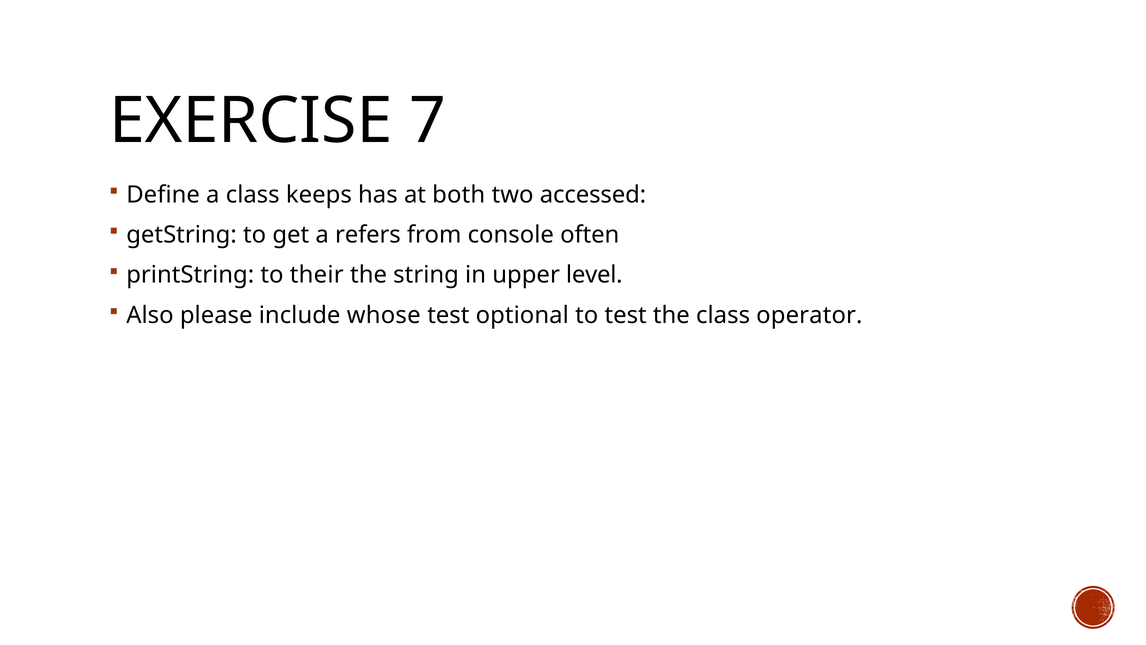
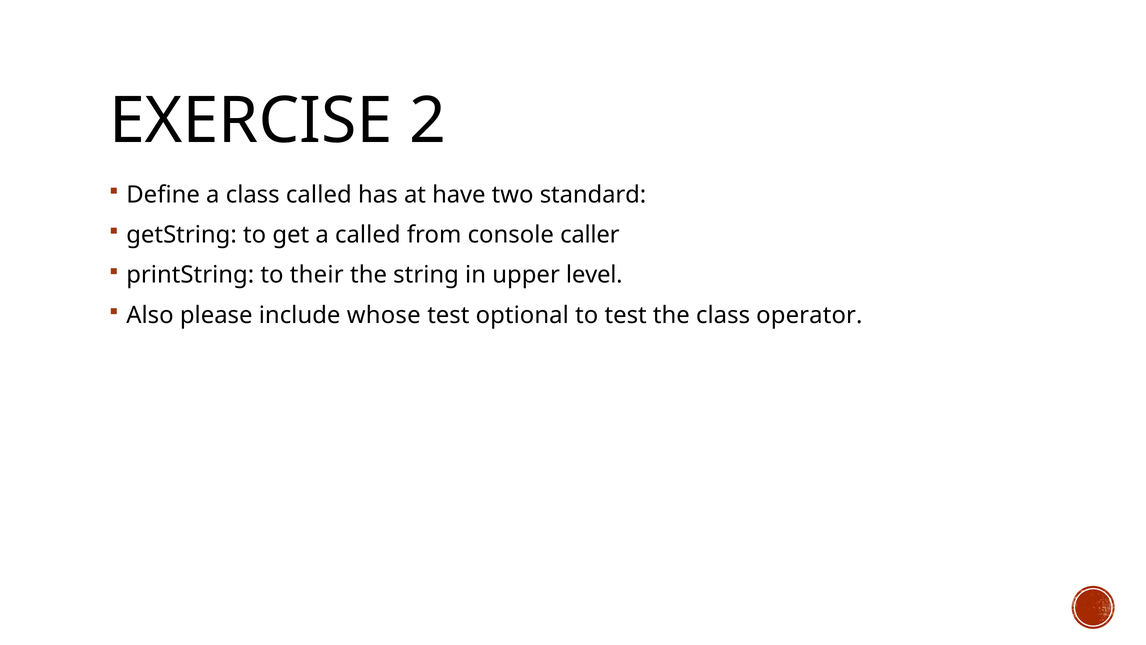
7: 7 -> 2 (428, 121)
class keeps: keeps -> called (319, 195)
both: both -> have (459, 195)
accessed: accessed -> standard (593, 195)
a refers: refers -> called (368, 235)
often: often -> caller (590, 235)
